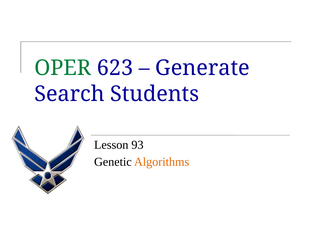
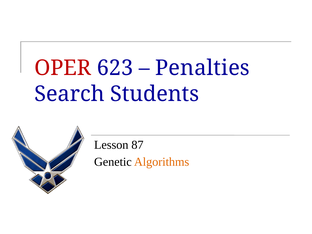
OPER colour: green -> red (63, 68)
Generate: Generate -> Penalties (202, 68)
93: 93 -> 87 (137, 145)
